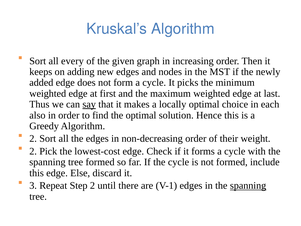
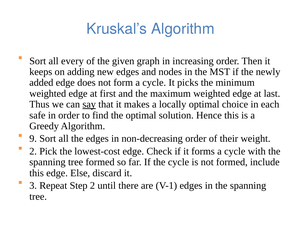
also: also -> safe (37, 115)
2: 2 -> 9 (33, 139)
spanning underline: present -> none (248, 185)
